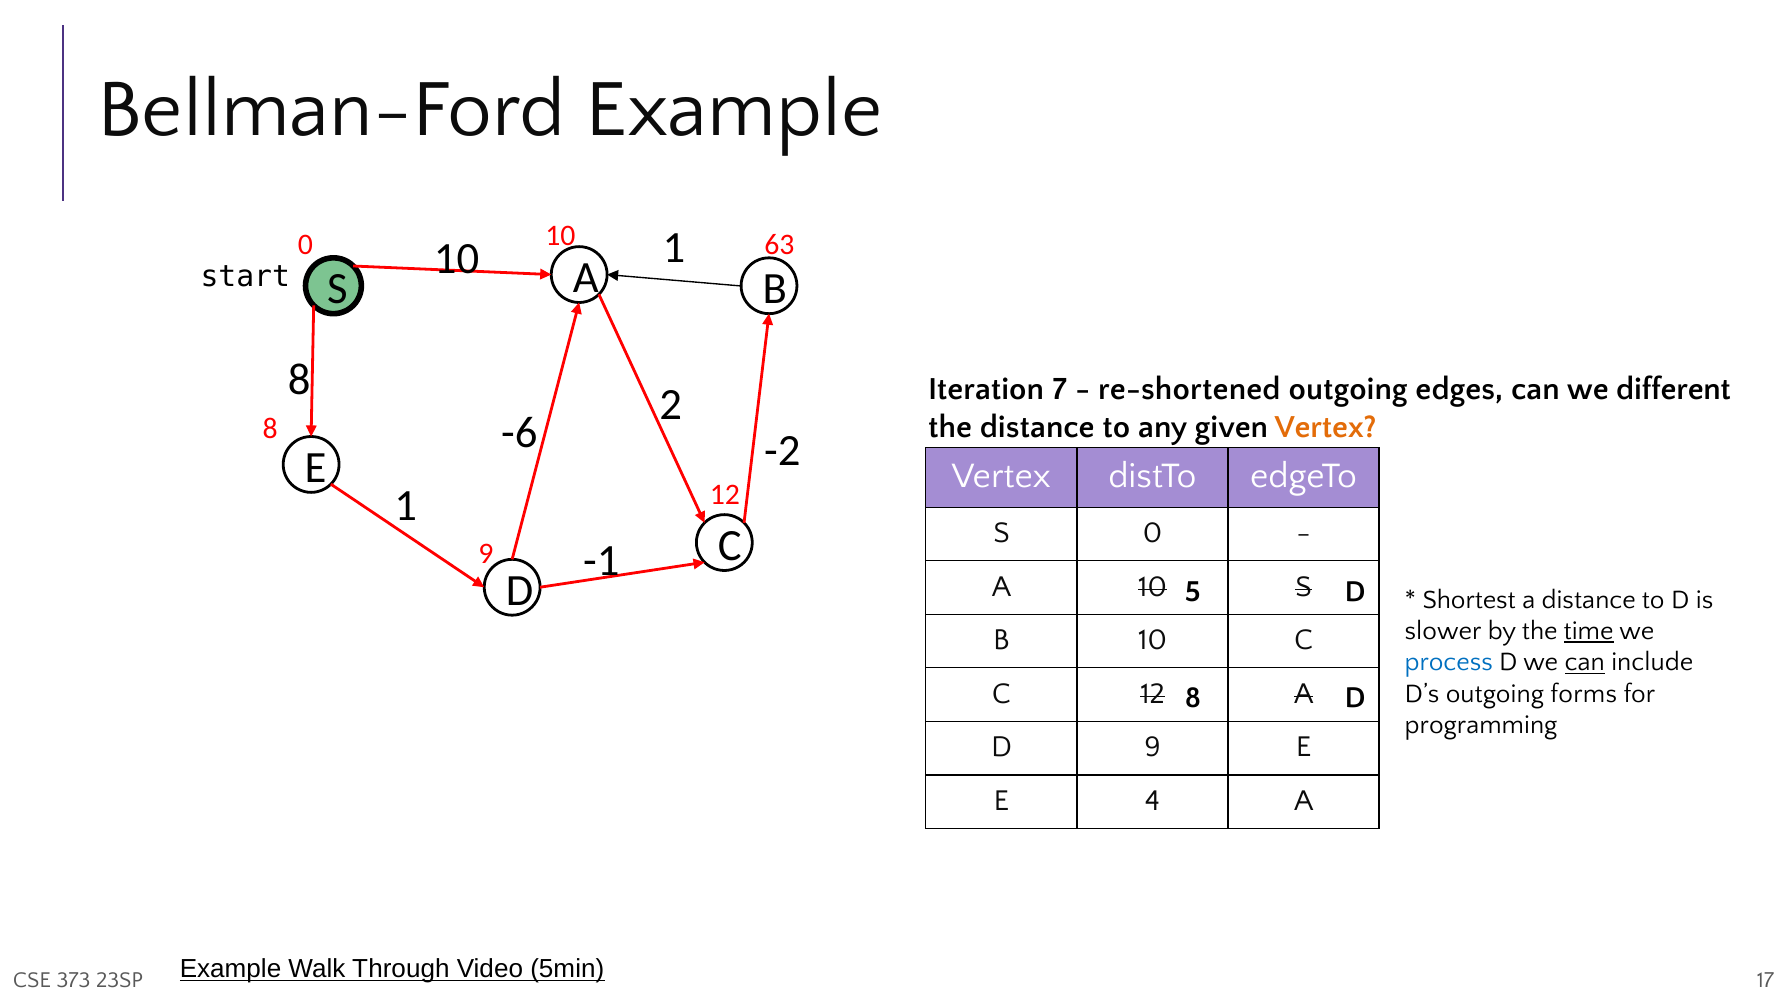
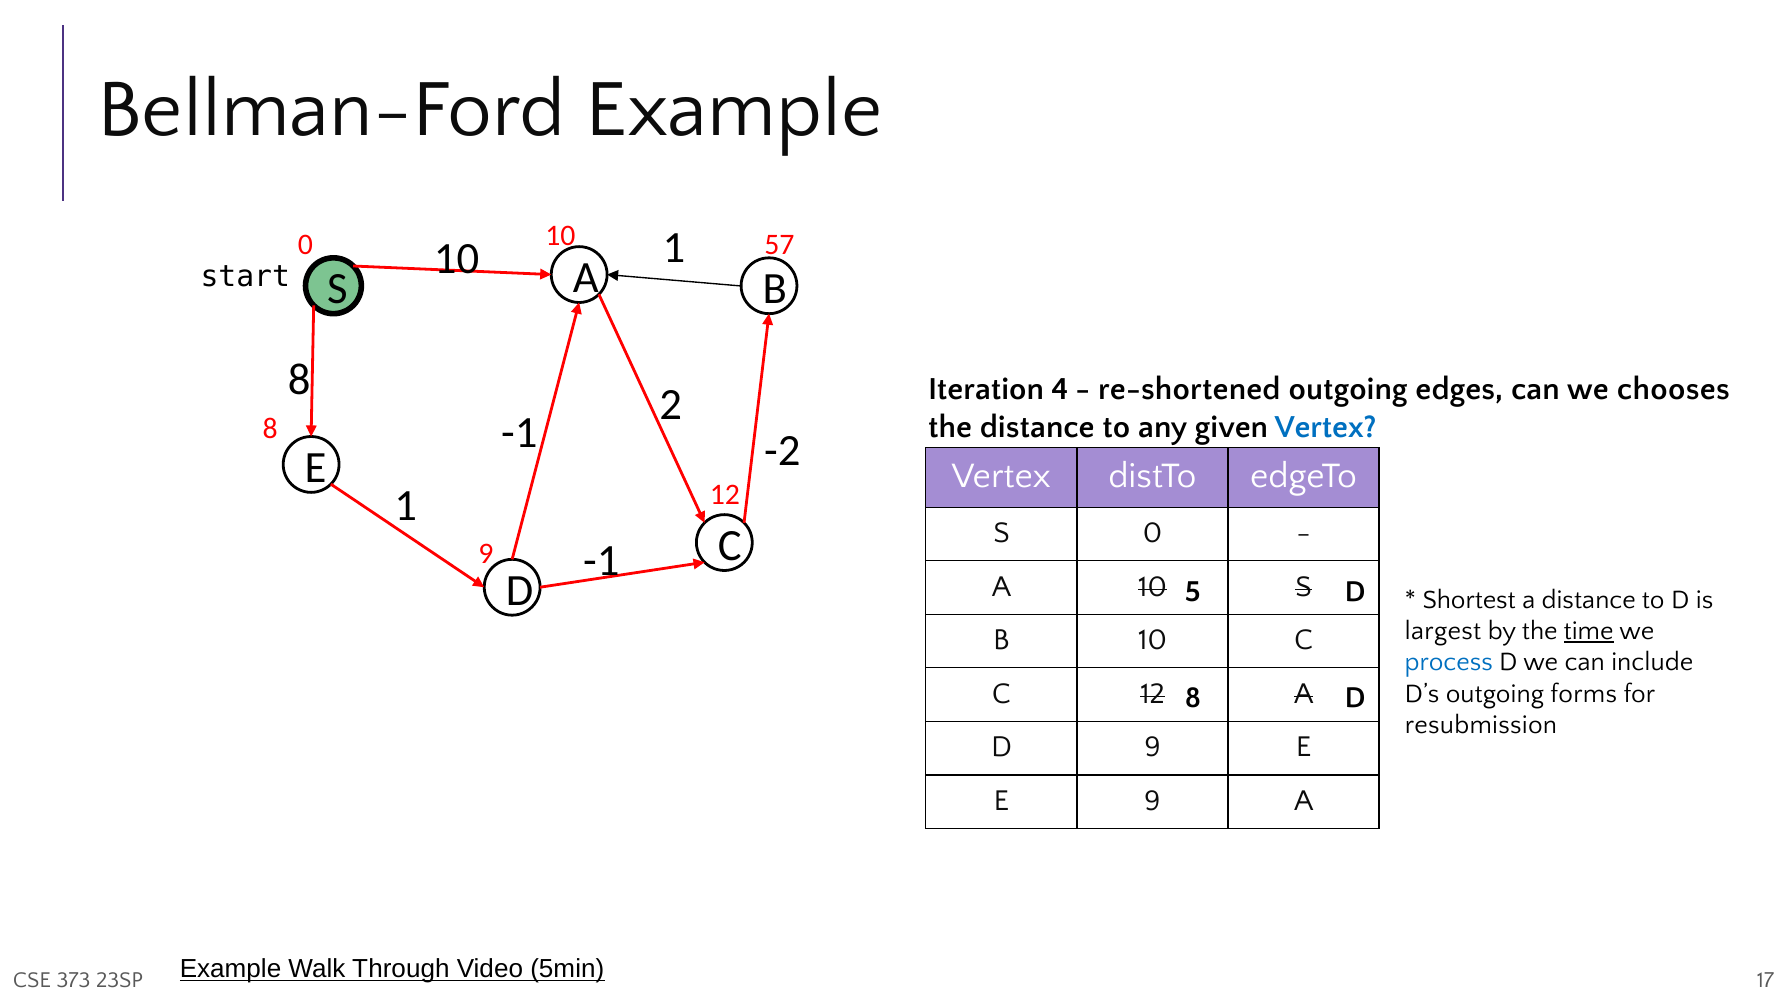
63: 63 -> 57 (779, 244)
7: 7 -> 4 (1060, 389)
different: different -> chooses (1673, 389)
Vertex colour: orange -> blue (1326, 427)
-6: -6 -> -1 (519, 432)
slower: slower -> largest (1443, 631)
can underline: present -> none (1585, 662)
programming: programming -> resubmission (1481, 725)
E 4: 4 -> 9 (1152, 801)
